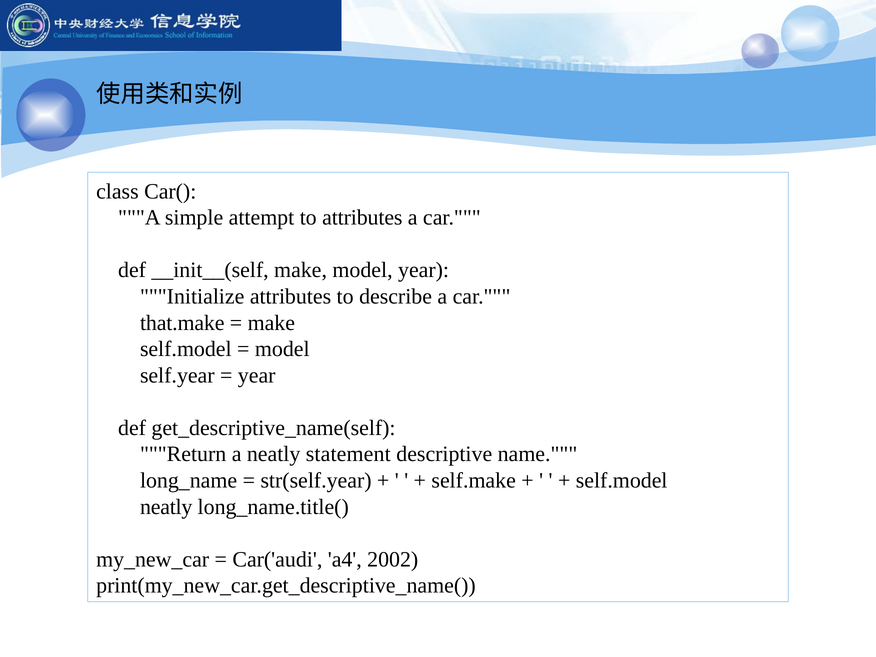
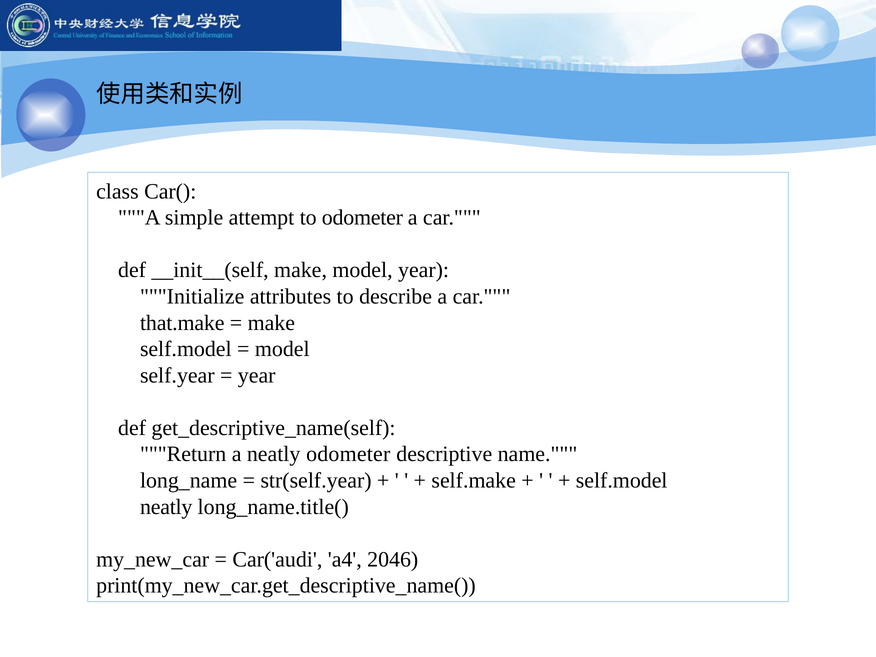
to attributes: attributes -> odometer (362, 218)
neatly statement: statement -> odometer (348, 454)
2002: 2002 -> 2046 (393, 559)
